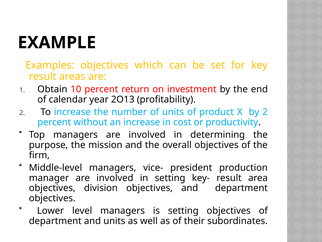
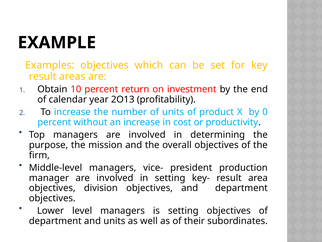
by 2: 2 -> 0 (265, 112)
